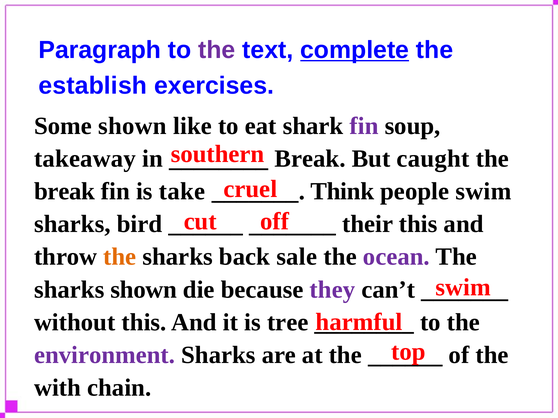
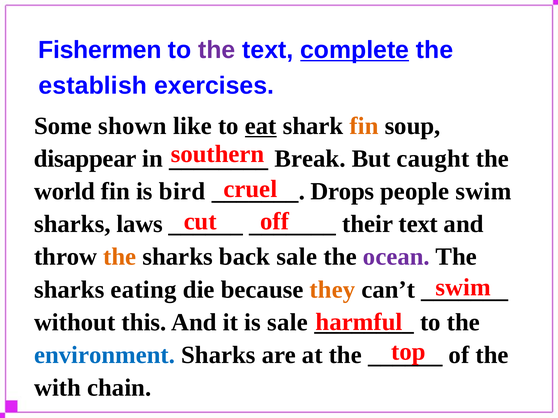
Paragraph: Paragraph -> Fishermen (100, 50)
eat underline: none -> present (261, 126)
fin colour: purple -> orange (364, 126)
takeaway: takeaway -> disappear (85, 159)
break: break -> world (65, 192)
take: take -> bird (182, 192)
Think: Think -> Drops (342, 192)
bird: bird -> laws (140, 224)
their this: this -> text (418, 224)
sharks shown: shown -> eating (144, 290)
they colour: purple -> orange (332, 290)
is tree: tree -> sale (288, 323)
environment colour: purple -> blue (105, 355)
